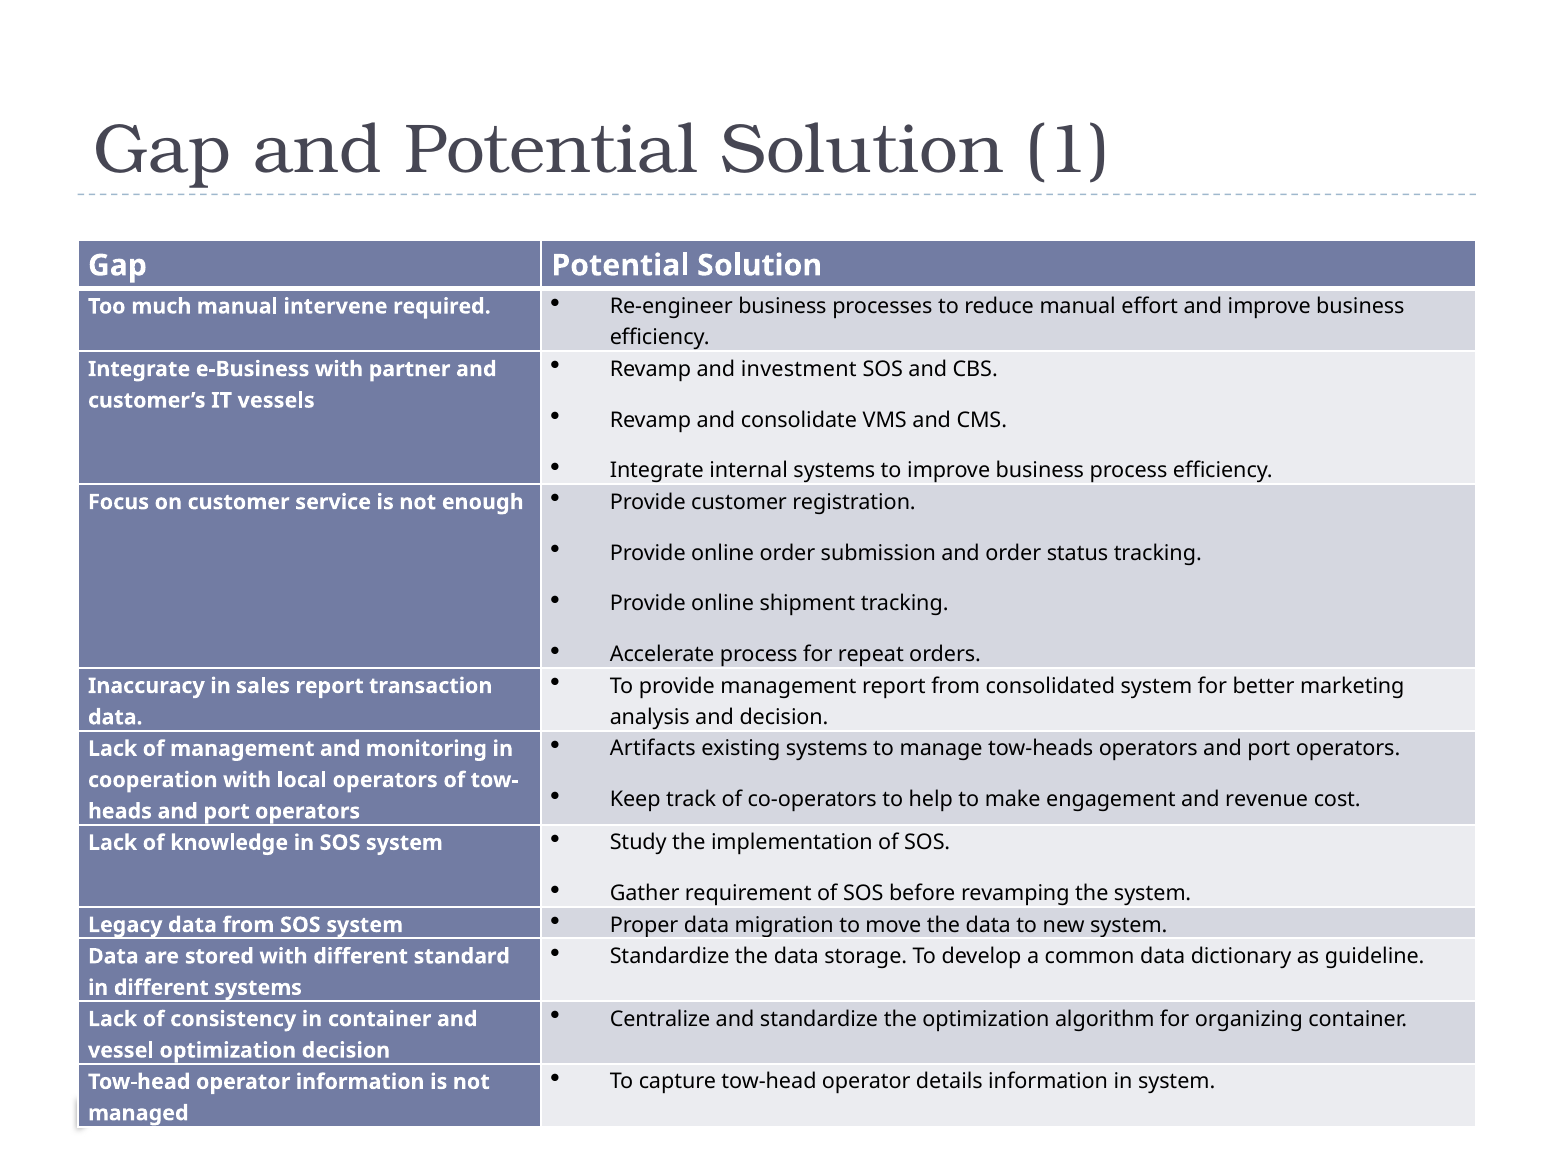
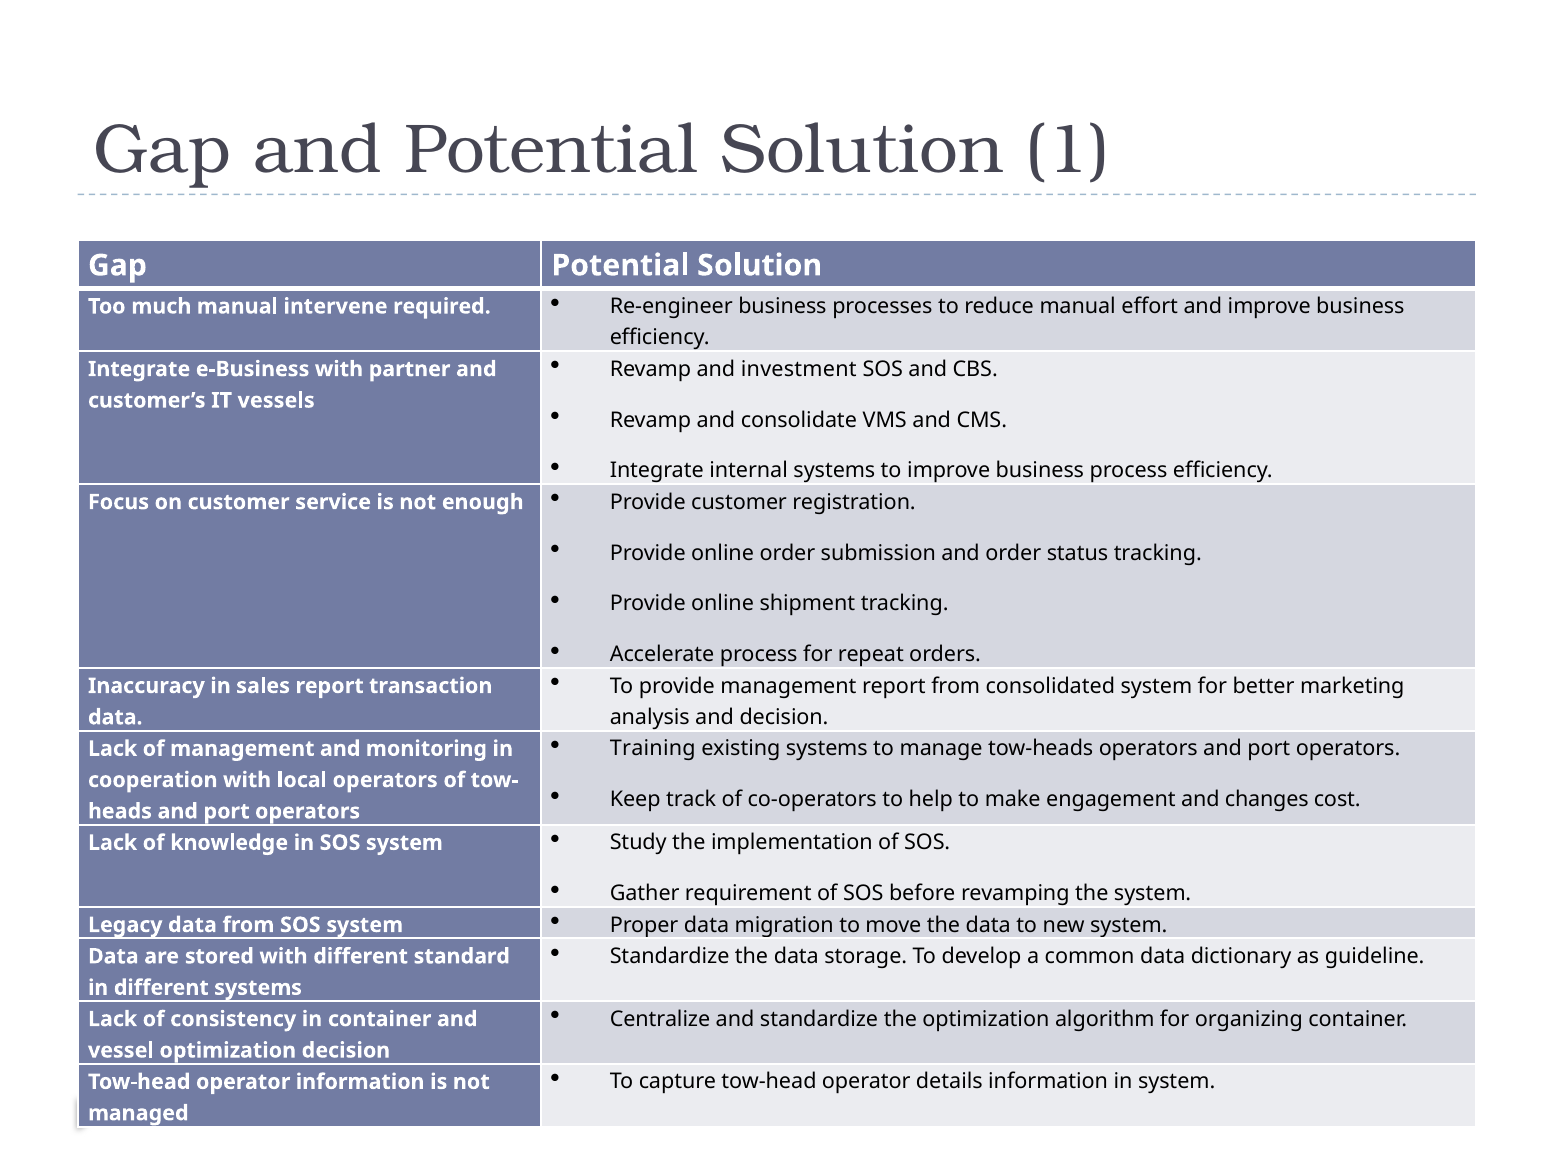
Artifacts: Artifacts -> Training (653, 748)
revenue: revenue -> changes (1267, 799)
